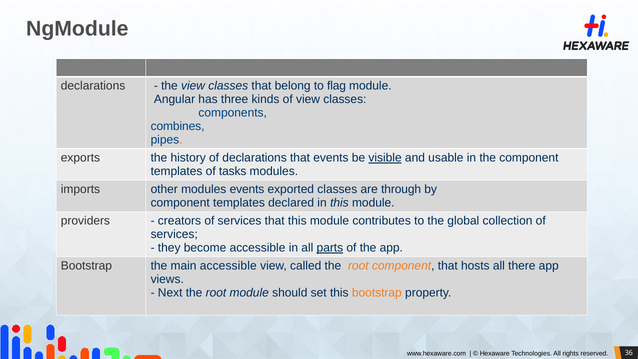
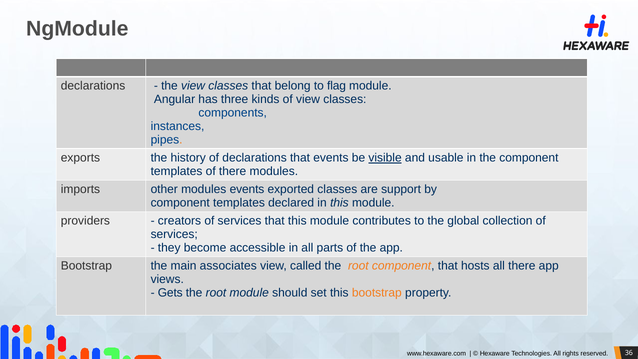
combines: combines -> instances (178, 126)
of tasks: tasks -> there (233, 171)
through: through -> support (401, 189)
parts underline: present -> none (330, 248)
main accessible: accessible -> associates (228, 266)
Next: Next -> Gets (170, 293)
